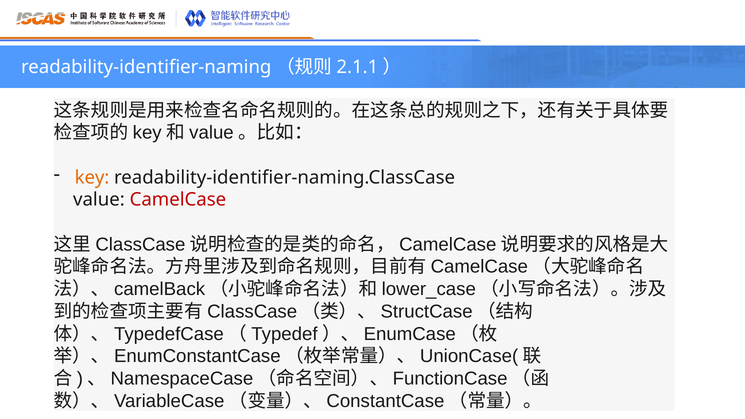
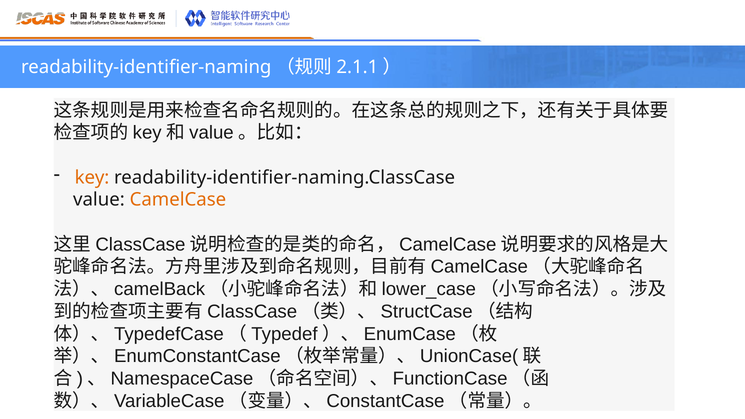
CamelCase colour: red -> orange (178, 200)
